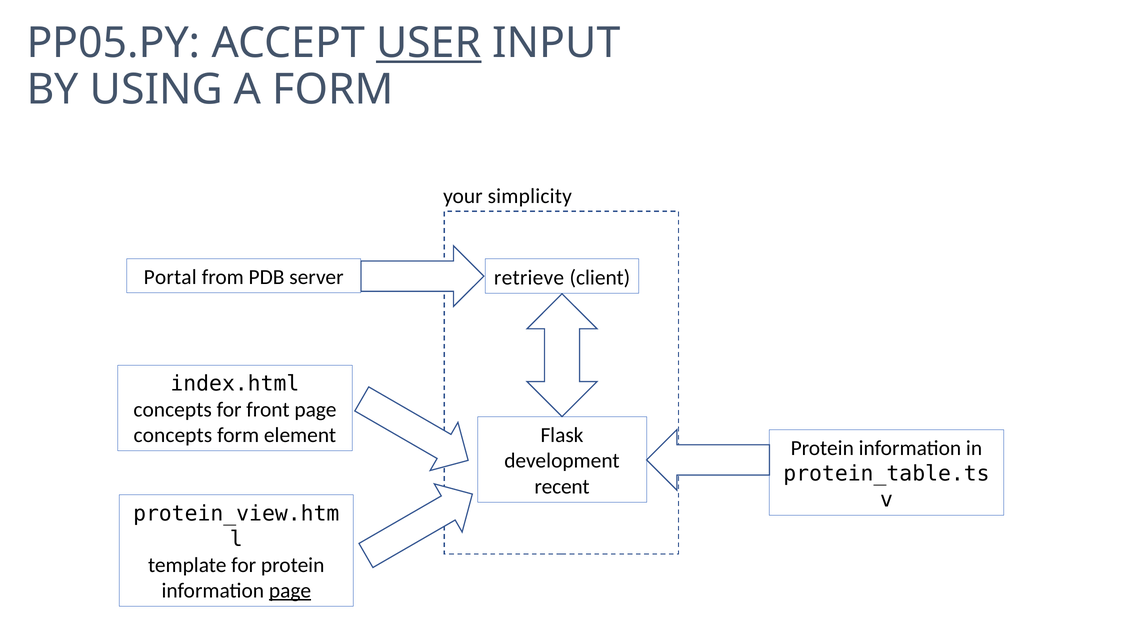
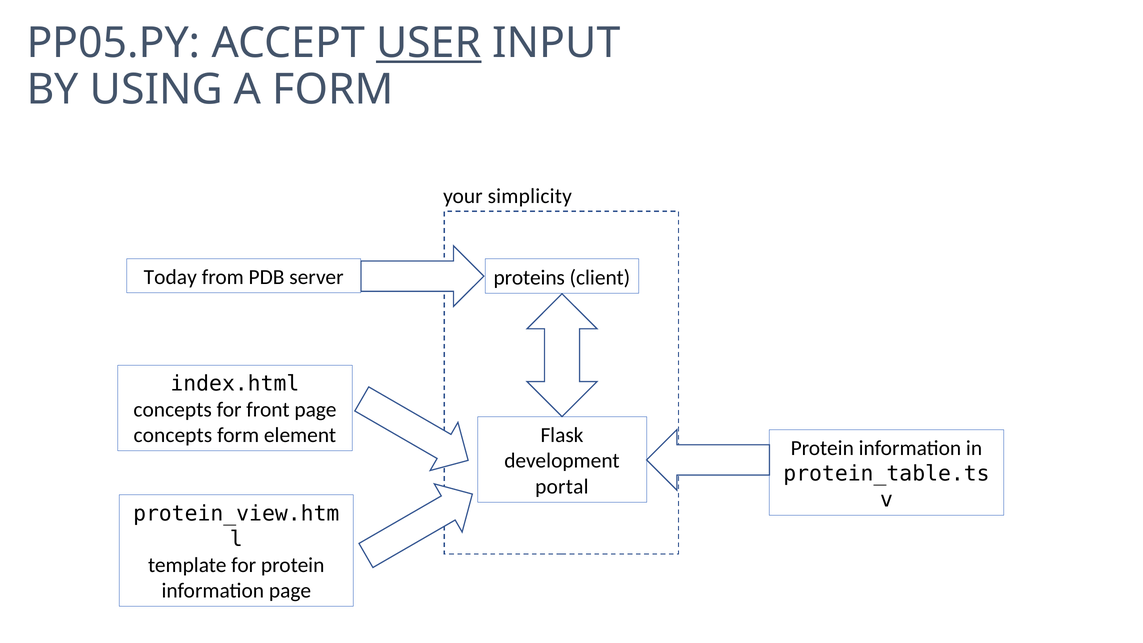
Portal: Portal -> Today (170, 277)
retrieve: retrieve -> proteins (529, 277)
recent: recent -> portal (562, 487)
page underline: present -> none (290, 591)
